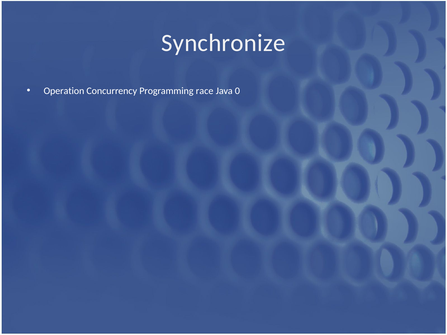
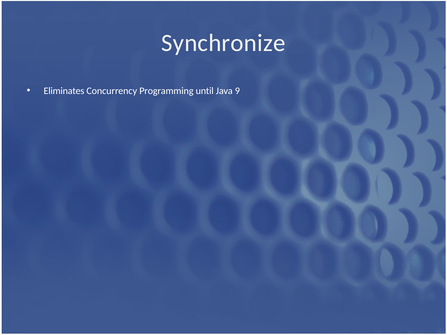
Operation: Operation -> Eliminates (64, 91)
race: race -> until (205, 91)
0: 0 -> 9 (237, 91)
